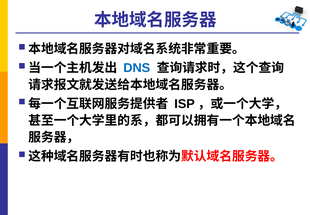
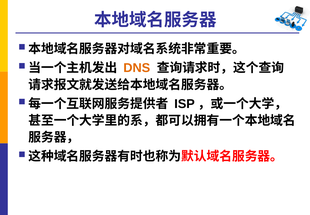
DNS colour: blue -> orange (137, 68)
